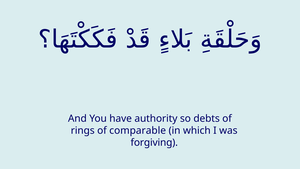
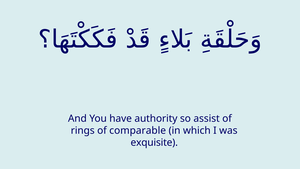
debts: debts -> assist (207, 118)
forgiving: forgiving -> exquisite (154, 142)
